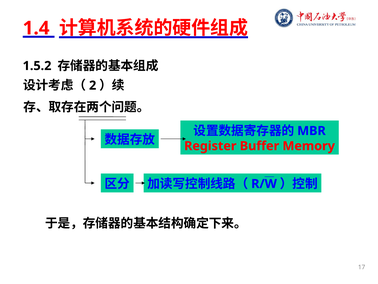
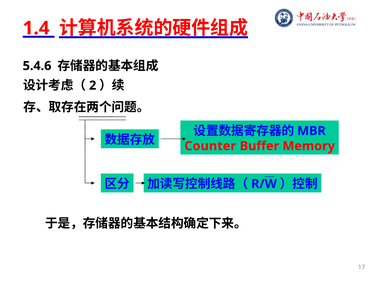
1.5.2: 1.5.2 -> 5.4.6 (37, 66)
Register: Register -> Counter (210, 146)
